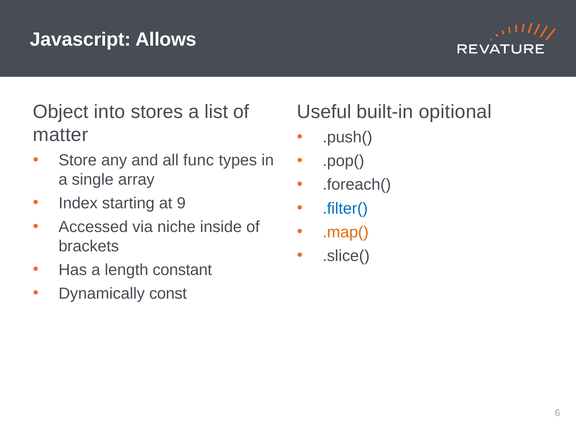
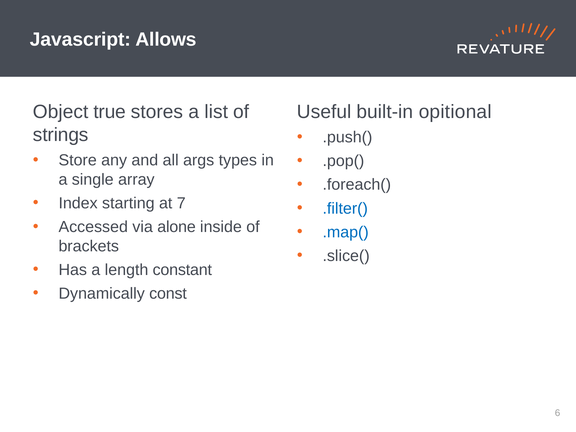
into: into -> true (110, 112)
matter: matter -> strings (61, 135)
func: func -> args (199, 160)
9: 9 -> 7 (181, 203)
niche: niche -> alone (177, 227)
.map( colour: orange -> blue (346, 232)
